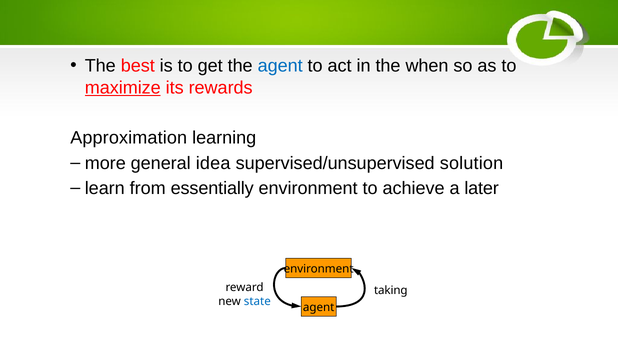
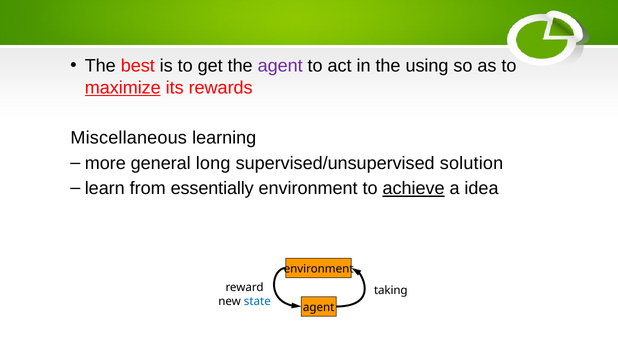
agent colour: blue -> purple (280, 66)
when: when -> using (427, 66)
Approximation: Approximation -> Miscellaneous (129, 138)
idea: idea -> long (213, 164)
achieve underline: none -> present (414, 189)
later: later -> idea (482, 189)
